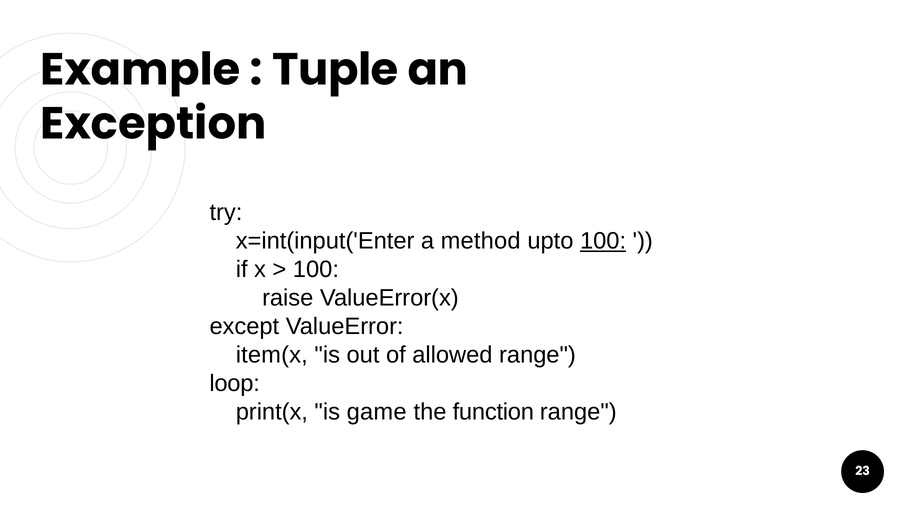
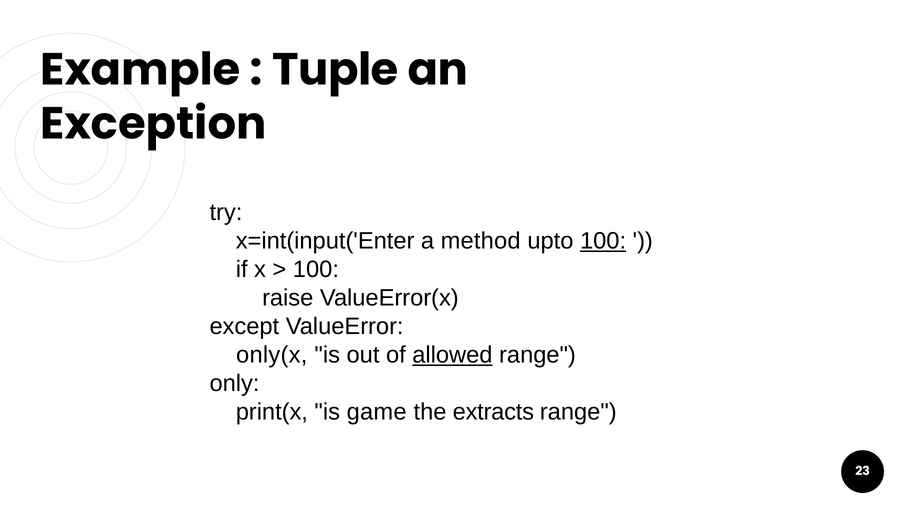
item(x: item(x -> only(x (272, 355)
allowed underline: none -> present (452, 355)
loop: loop -> only (235, 383)
function: function -> extracts (493, 412)
